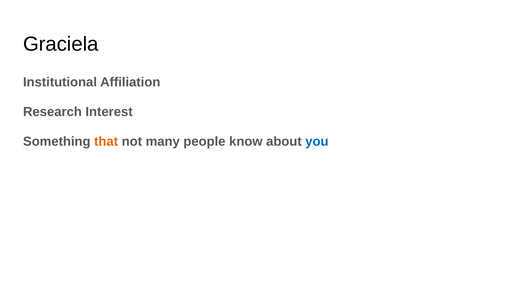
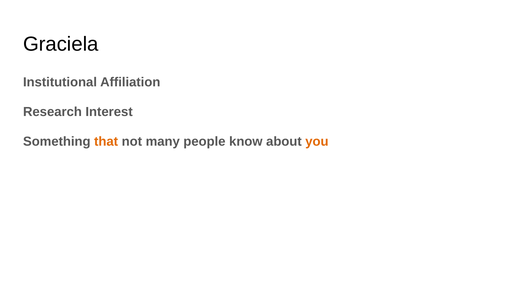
you colour: blue -> orange (317, 142)
